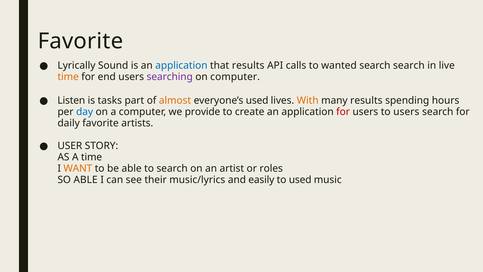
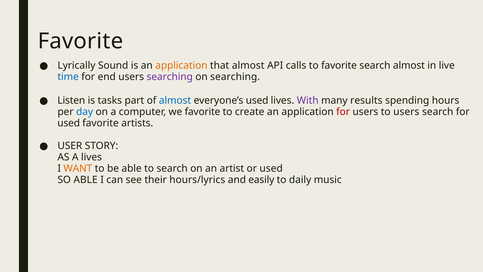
application colour: blue -> orange (181, 65)
that results: results -> almost (248, 65)
to wanted: wanted -> favorite (339, 65)
search search: search -> almost (409, 65)
time colour: orange -> blue (68, 77)
on computer: computer -> searching (235, 77)
almost colour: orange -> blue (175, 100)
With colour: orange -> purple (308, 100)
we provide: provide -> favorite (203, 112)
daily: daily -> used (69, 123)
A time: time -> lives (92, 157)
or roles: roles -> used (271, 168)
music/lyrics: music/lyrics -> hours/lyrics (197, 180)
to used: used -> daily (300, 180)
